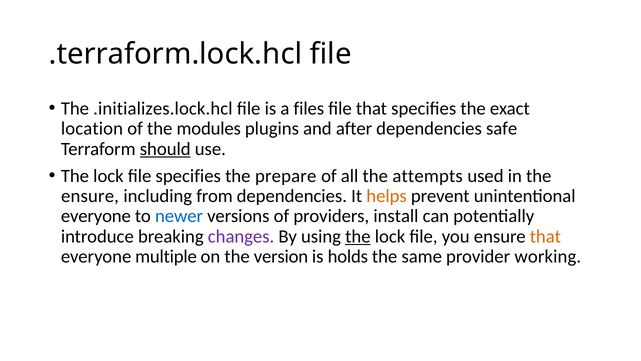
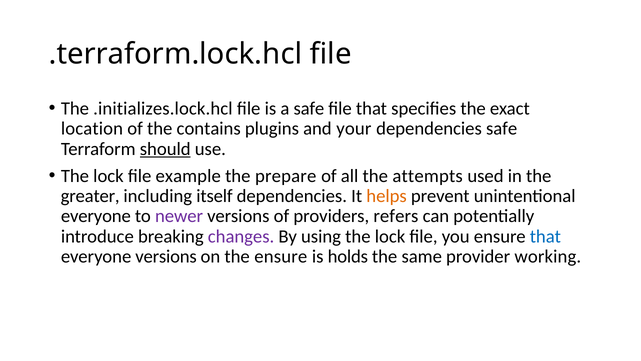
a files: files -> safe (309, 108)
modules: modules -> contains (209, 129)
after: after -> your (354, 129)
file specifies: specifies -> example (188, 176)
ensure: ensure -> greater (90, 196)
from: from -> itself (214, 196)
newer colour: blue -> purple (179, 216)
install: install -> refers (396, 216)
the underline: present -> none (358, 236)
that colour: orange -> blue (545, 236)
everyone multiple: multiple -> versions (166, 256)
the version: version -> ensure (281, 256)
